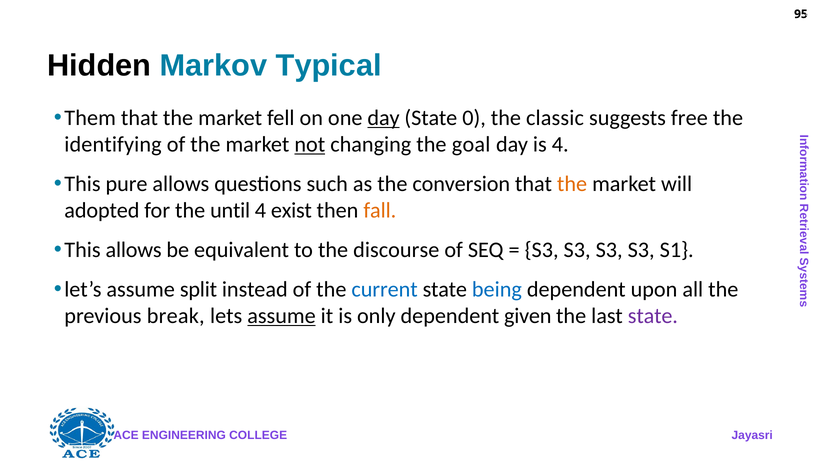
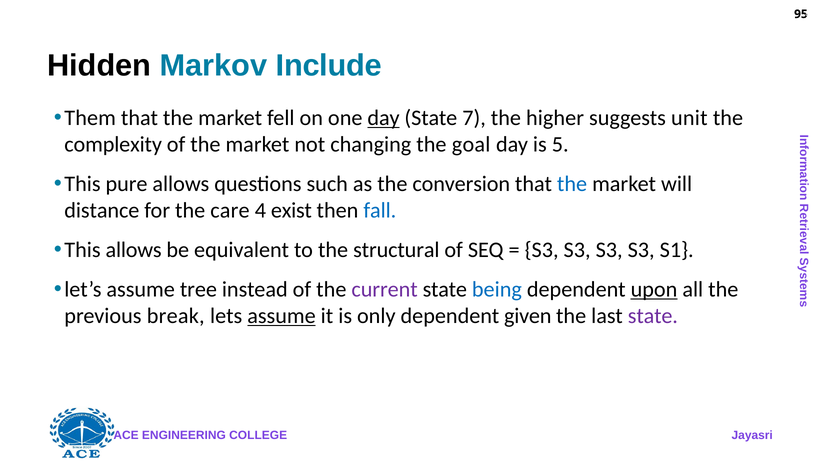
Typical: Typical -> Include (329, 66)
0: 0 -> 7 (474, 118)
classic: classic -> higher (555, 118)
free: free -> unit (689, 118)
identifying: identifying -> complexity (113, 145)
not underline: present -> none (310, 145)
is 4: 4 -> 5 (560, 145)
the colour: orange -> blue (572, 184)
adopted: adopted -> distance (102, 211)
until: until -> care (230, 211)
fall colour: orange -> blue (380, 211)
discourse: discourse -> structural (396, 250)
split: split -> tree (198, 290)
current colour: blue -> purple (385, 290)
upon underline: none -> present (654, 290)
